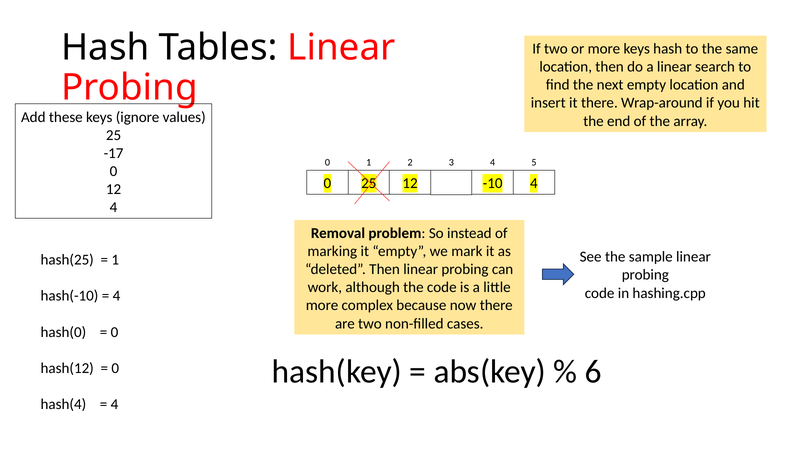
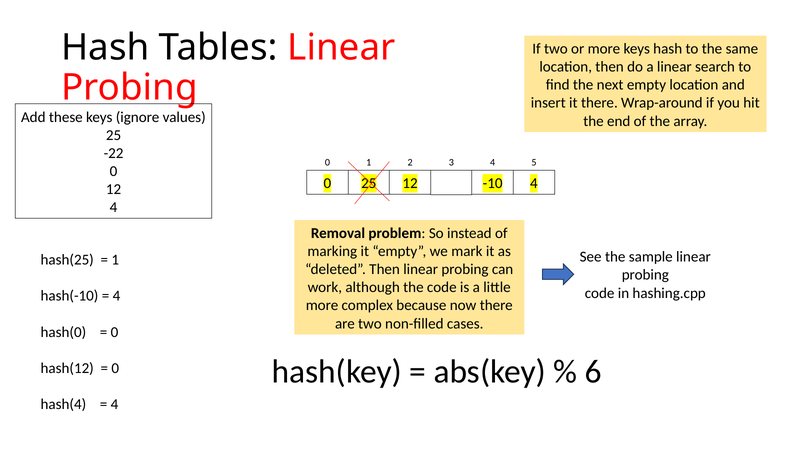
-17: -17 -> -22 (114, 153)
